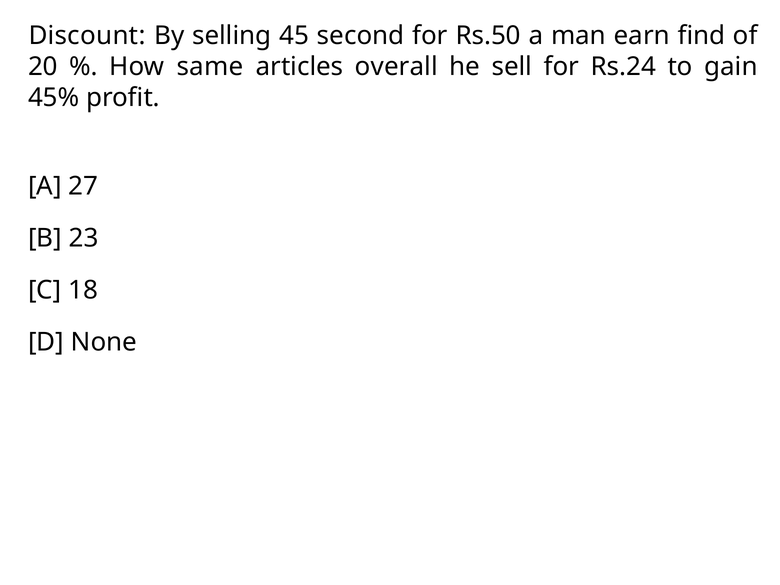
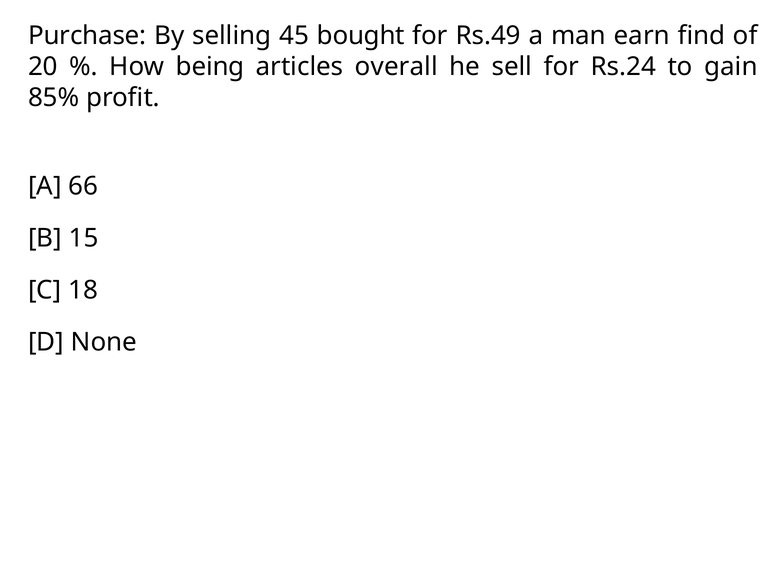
Discount: Discount -> Purchase (87, 35)
second: second -> bought (361, 35)
Rs.50: Rs.50 -> Rs.49 (488, 35)
same: same -> being (210, 67)
45%: 45% -> 85% (54, 98)
27: 27 -> 66 (83, 186)
23: 23 -> 15 (84, 238)
